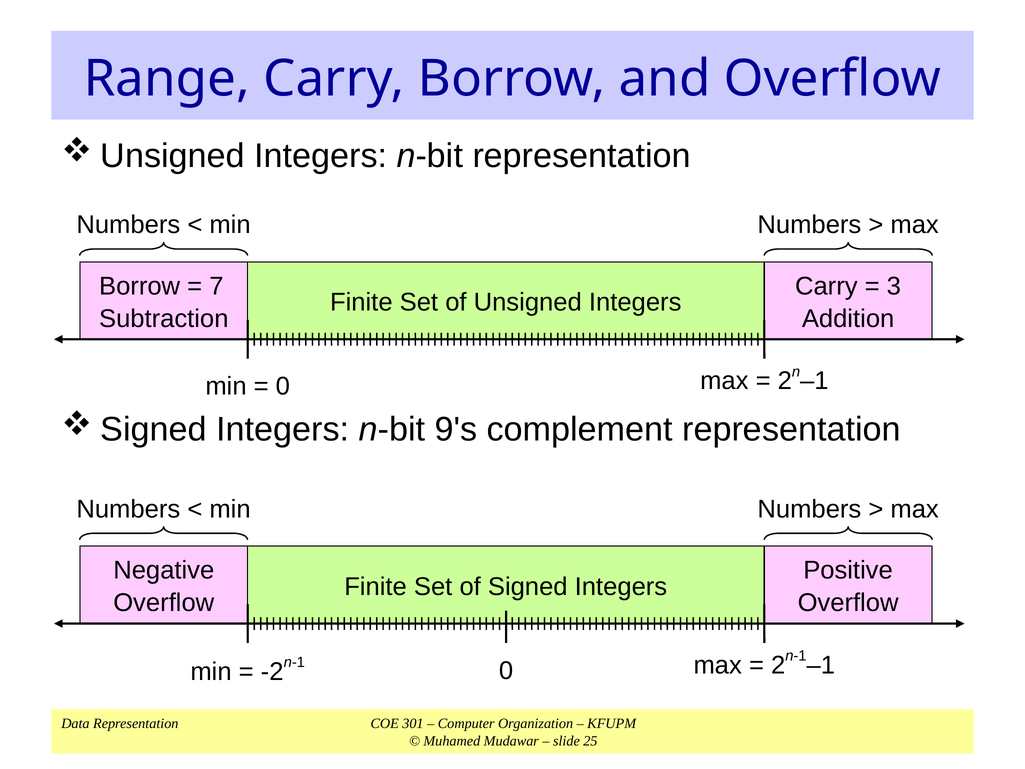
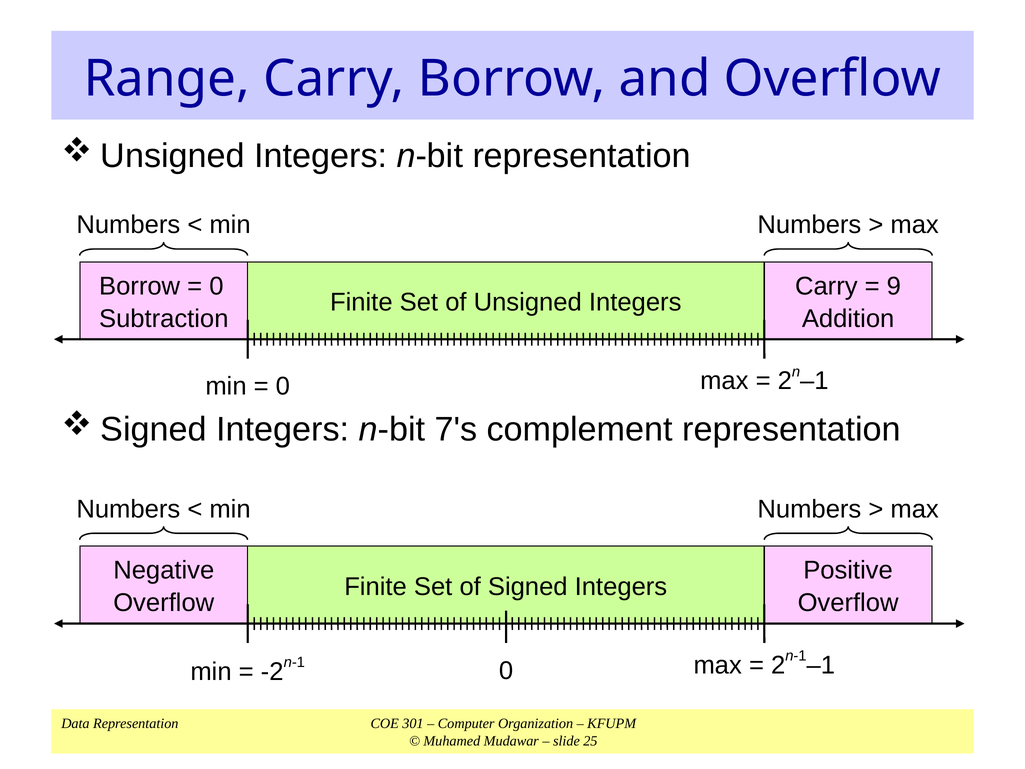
7: 7 -> 0 (216, 286)
3: 3 -> 9 (894, 286)
9's: 9's -> 7's (456, 430)
